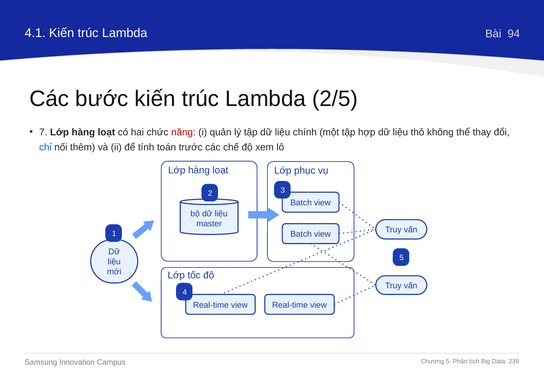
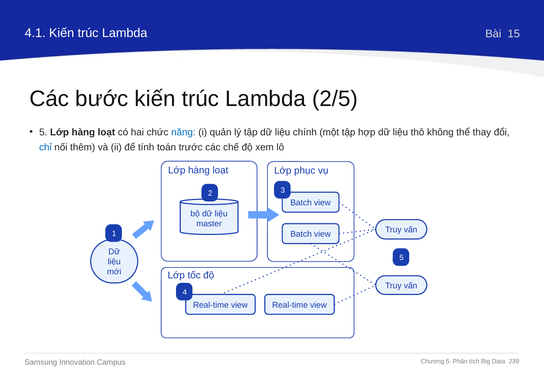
94: 94 -> 15 (514, 34)
7: 7 -> 5 (43, 132)
năng colour: red -> blue (183, 132)
